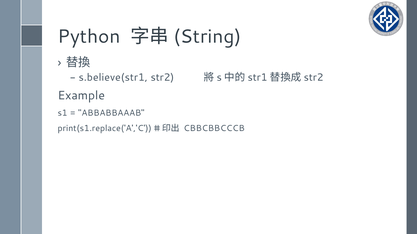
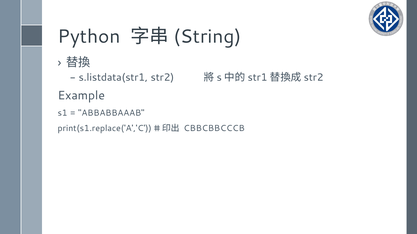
s.believe(str1: s.believe(str1 -> s.listdata(str1 (113, 78)
